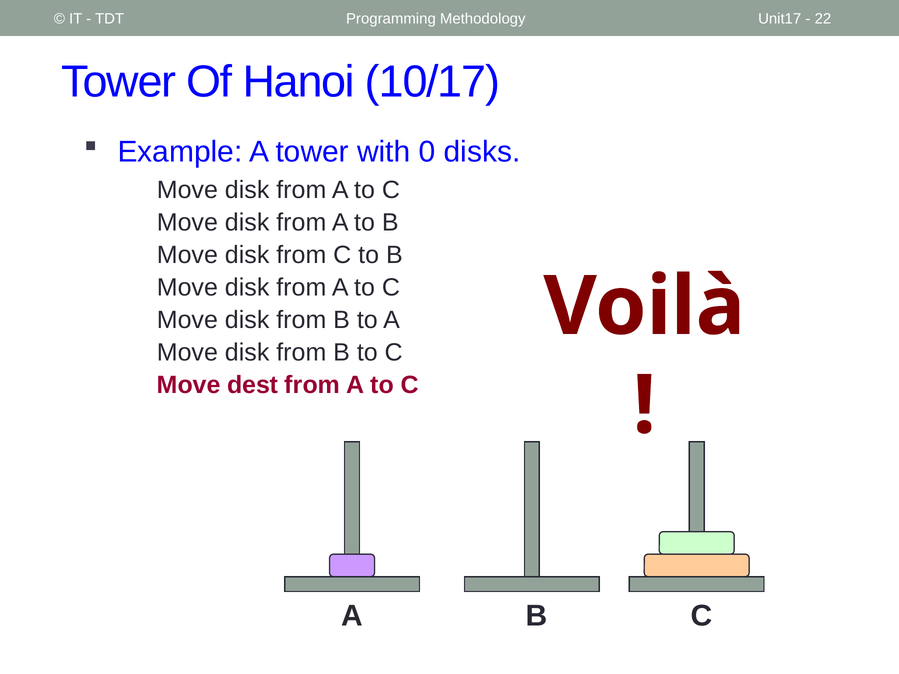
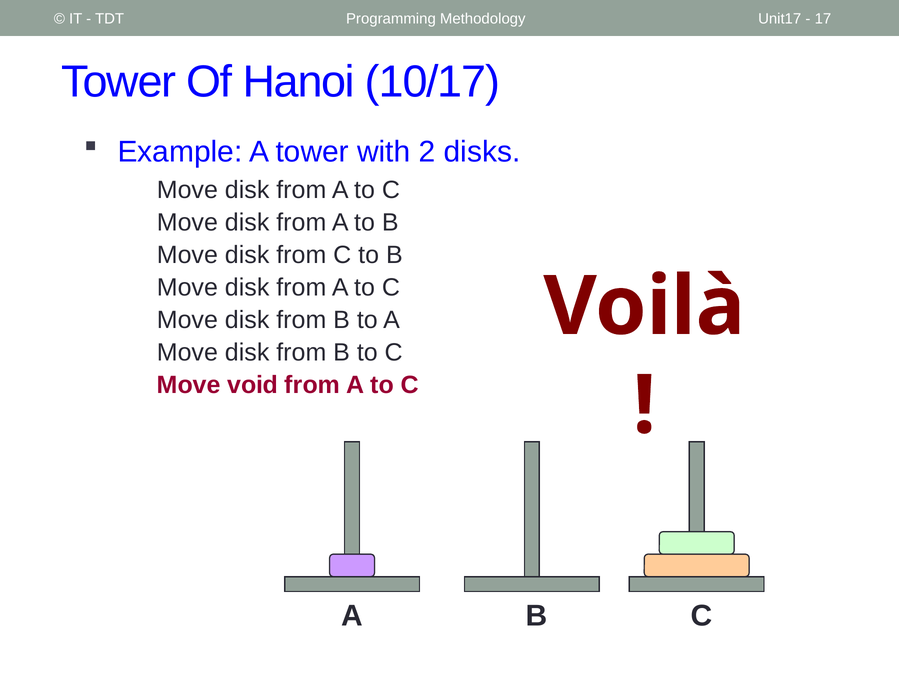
22: 22 -> 17 (823, 19)
0: 0 -> 2 (427, 152)
dest: dest -> void (253, 385)
